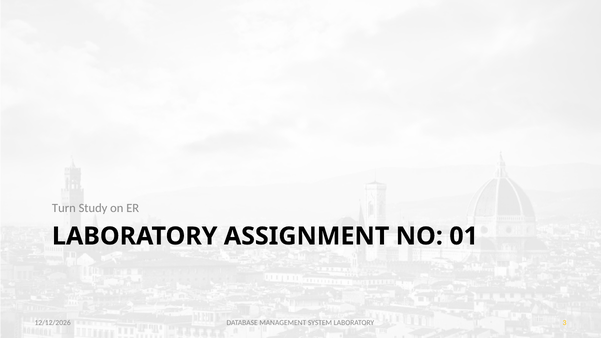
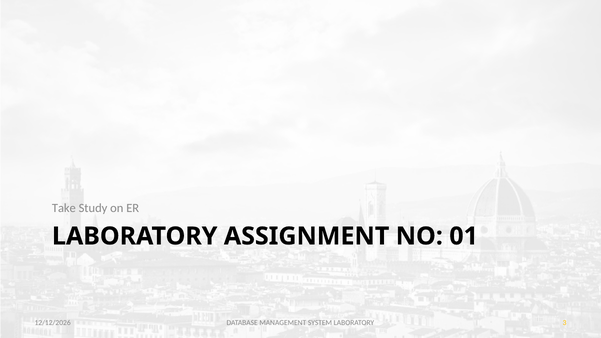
Turn: Turn -> Take (64, 208)
